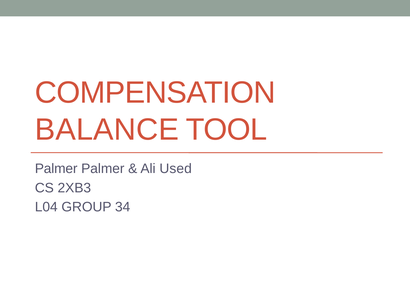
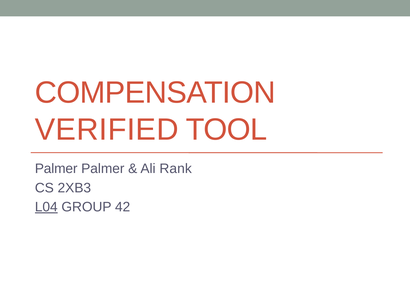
BALANCE: BALANCE -> VERIFIED (107, 130)
Used: Used -> Rank (176, 168)
L04 underline: none -> present (46, 207)
34: 34 -> 42 (123, 207)
